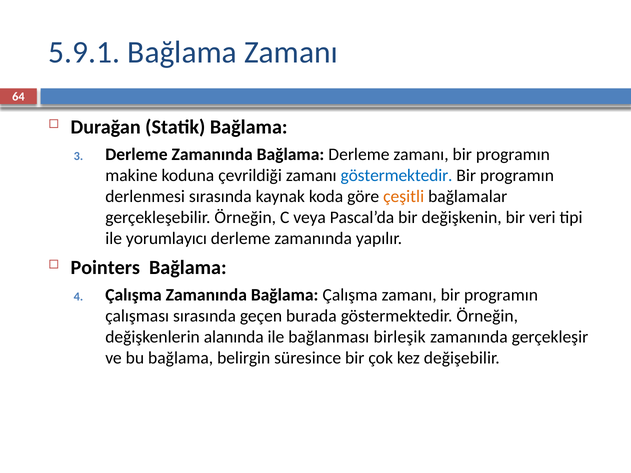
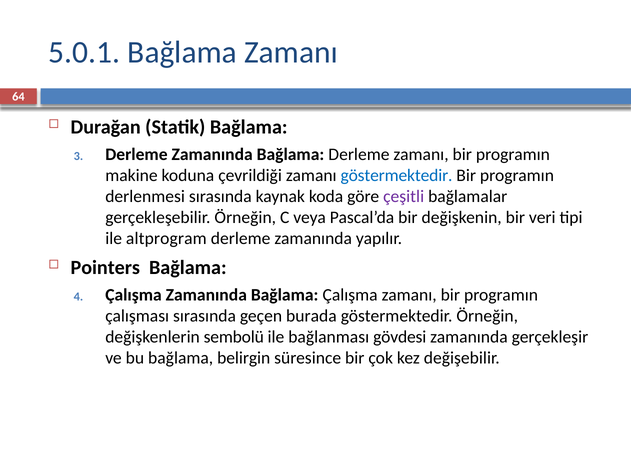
5.9.1: 5.9.1 -> 5.0.1 (84, 52)
çeşitli colour: orange -> purple (404, 197)
yorumlayıcı: yorumlayıcı -> altprogram (166, 239)
alanında: alanında -> sembolü (234, 337)
birleşik: birleşik -> gövdesi (400, 337)
